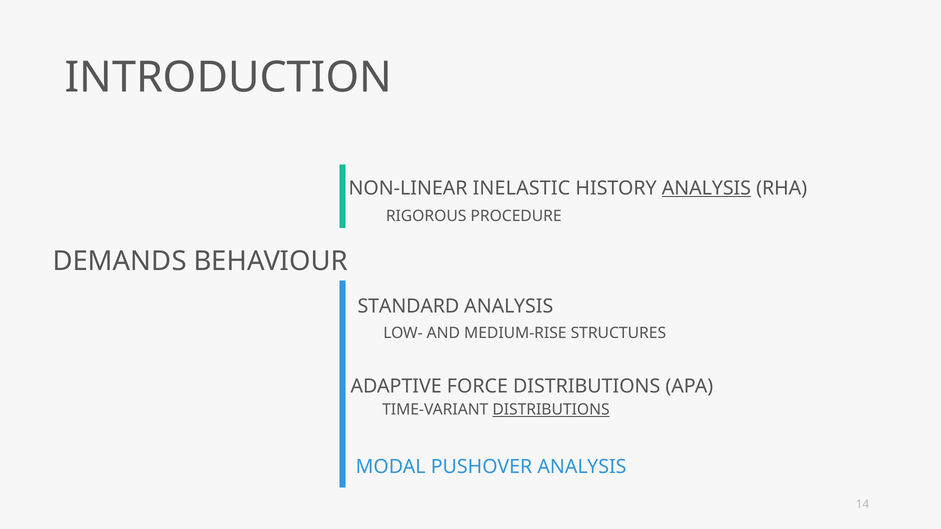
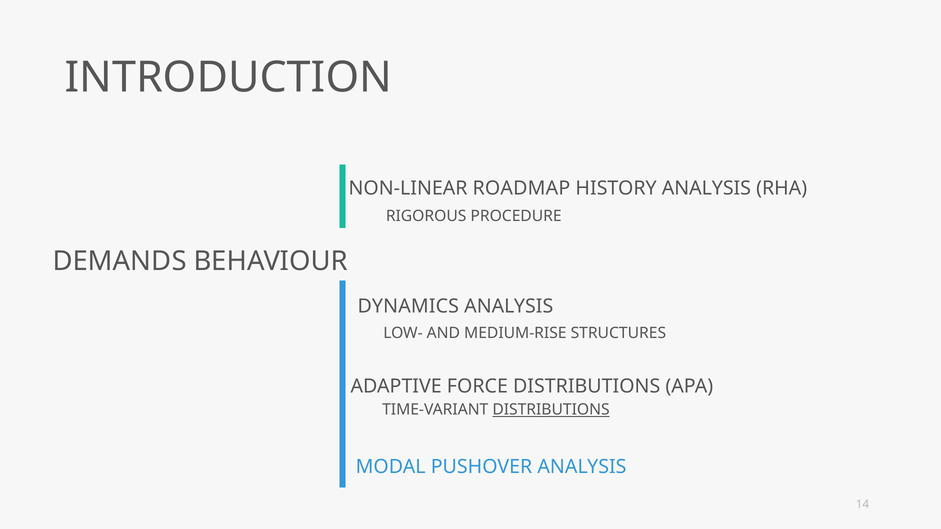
INELASTIC: INELASTIC -> ROADMAP (521, 188)
ANALYSIS underline: present -> none (706, 188)
STANDARD: STANDARD -> DYNAMICS (408, 306)
